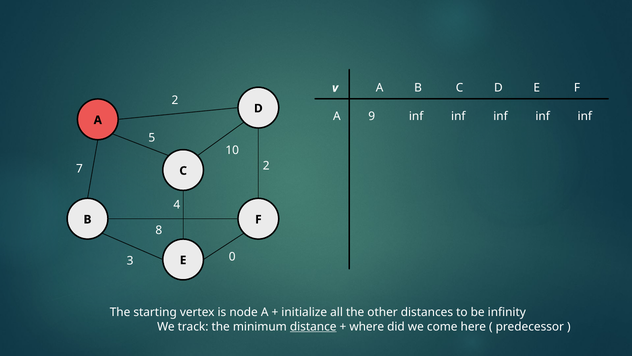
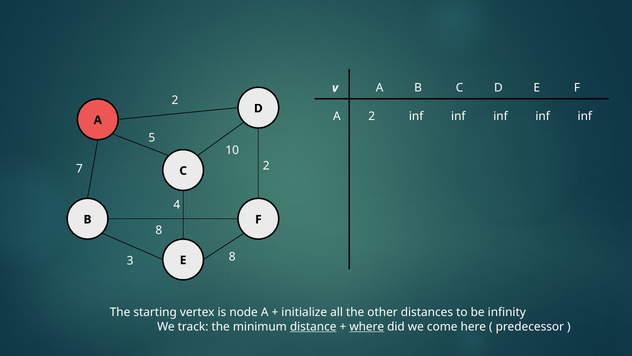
A 9: 9 -> 2 (372, 116)
3 0: 0 -> 8 (232, 256)
where underline: none -> present (367, 326)
